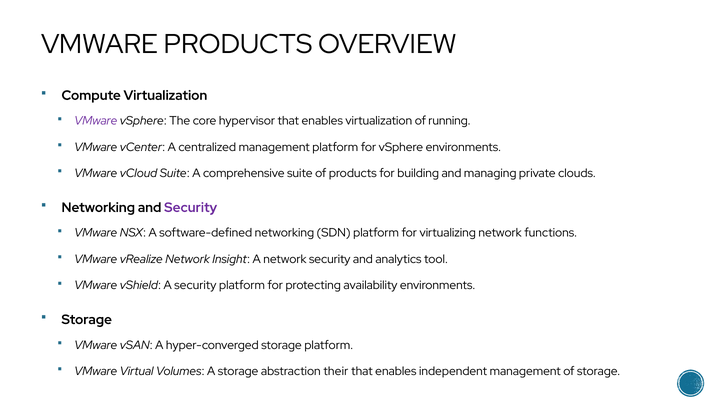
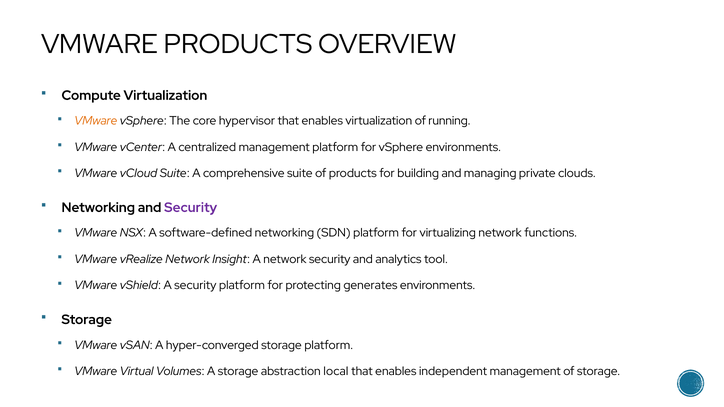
VMware colour: purple -> orange (96, 121)
availability: availability -> generates (370, 286)
their: their -> local (336, 371)
